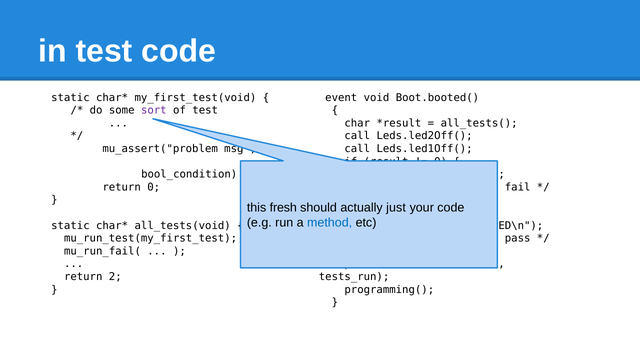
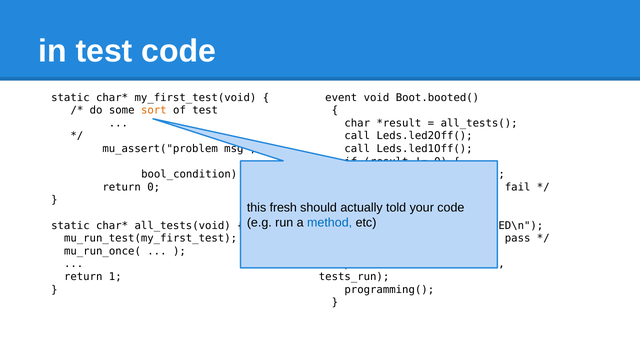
sort colour: purple -> orange (154, 110)
just: just -> told (396, 208)
mu_run_fail(: mu_run_fail( -> mu_run_once( (102, 251)
2: 2 -> 1 (115, 277)
